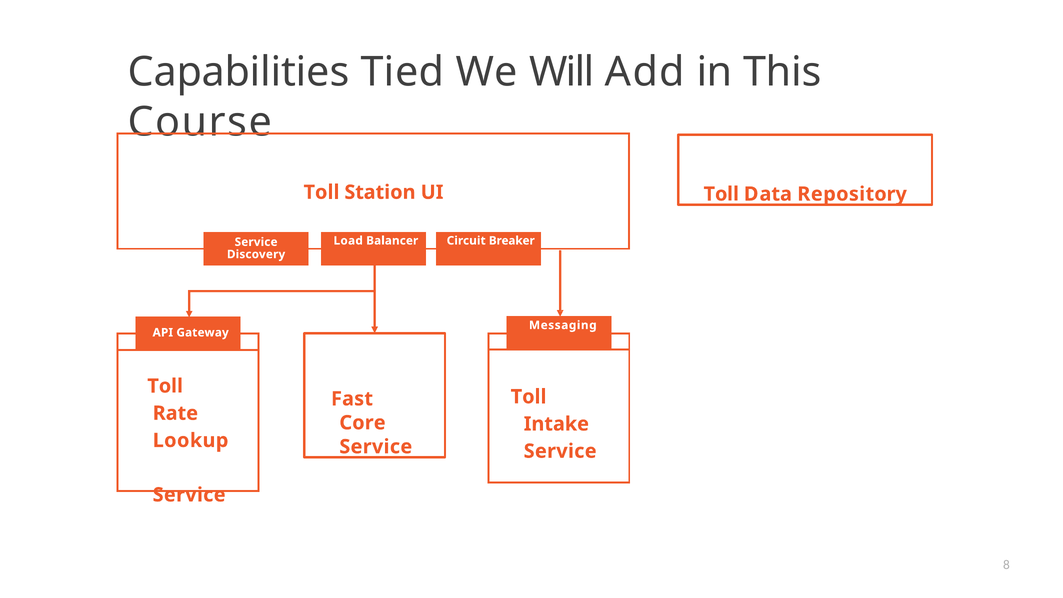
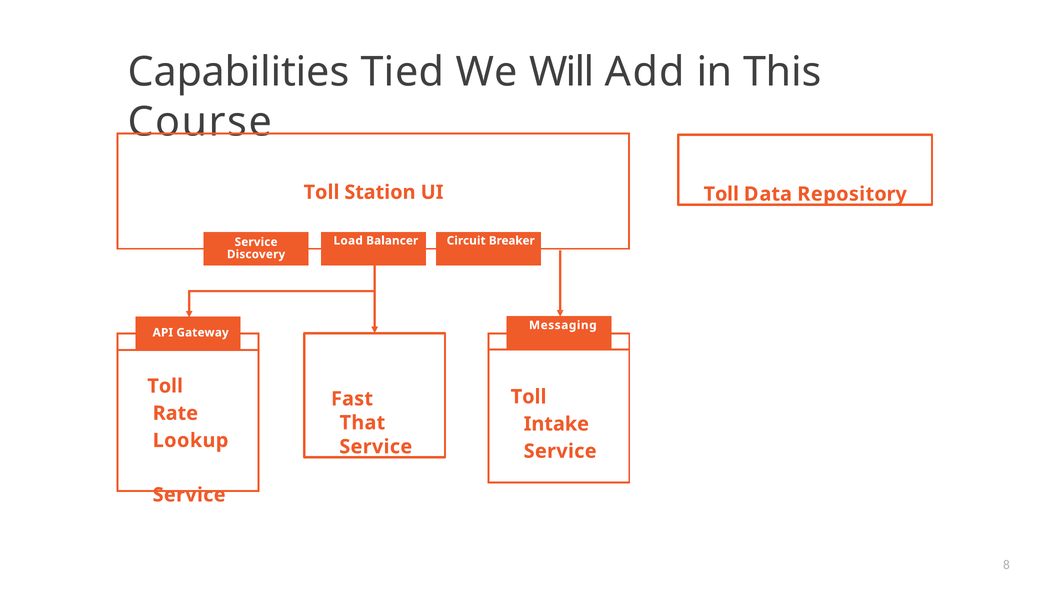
Core: Core -> That (362, 423)
